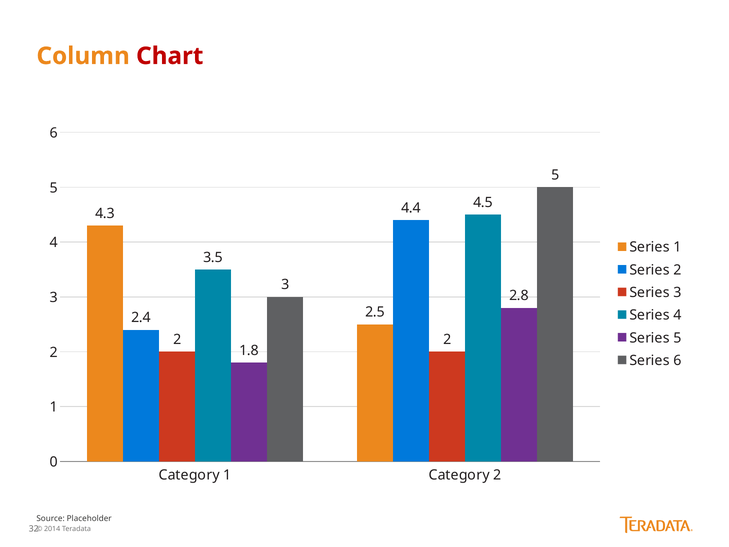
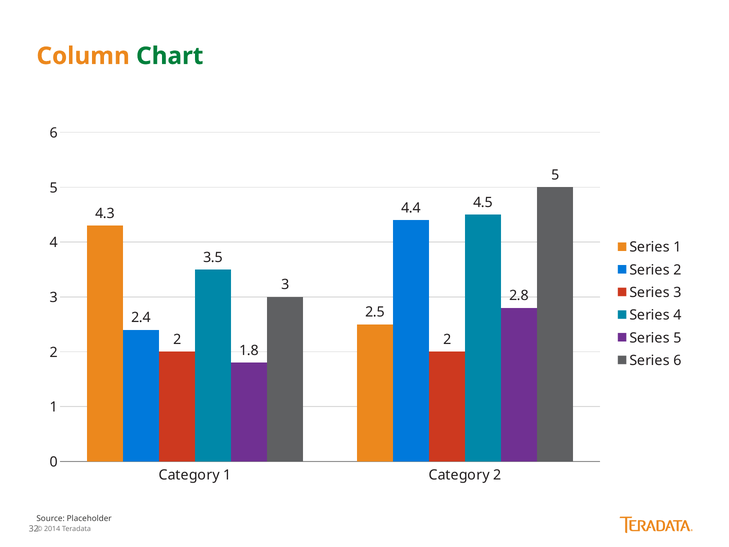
Chart colour: red -> green (170, 56)
